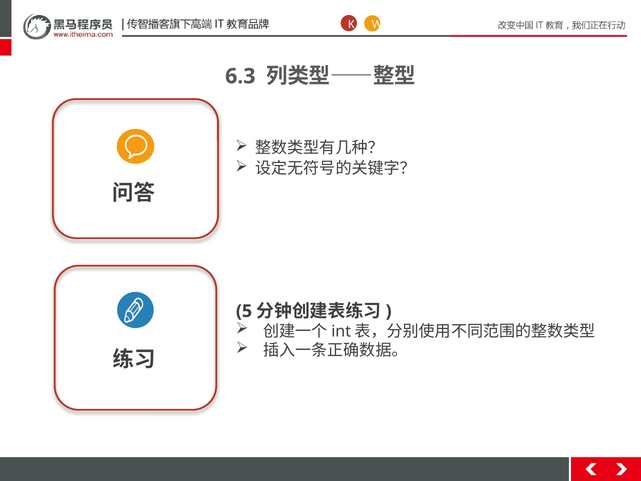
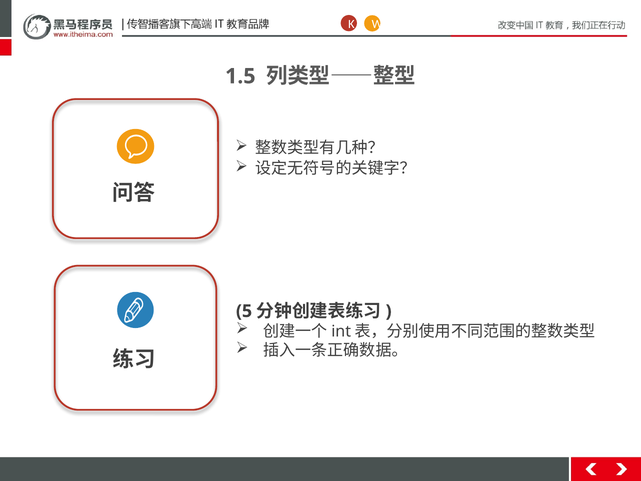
6.3: 6.3 -> 1.5 (240, 76)
